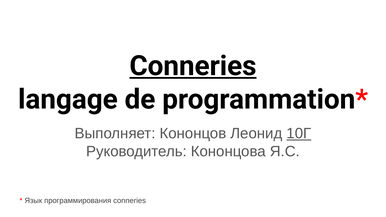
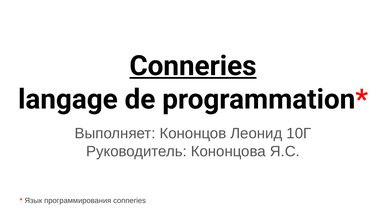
10Г underline: present -> none (299, 134)
